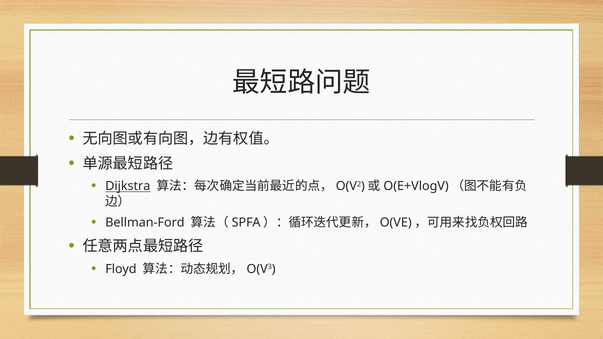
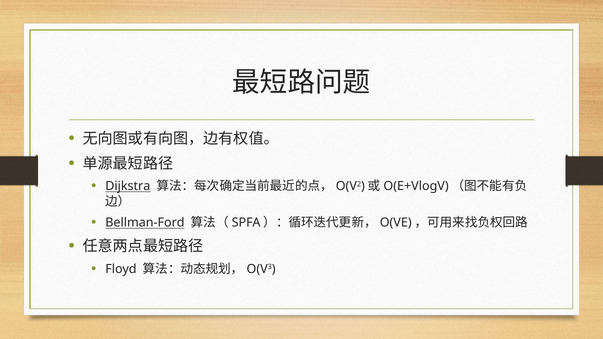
Bellman-Ford underline: none -> present (145, 223)
